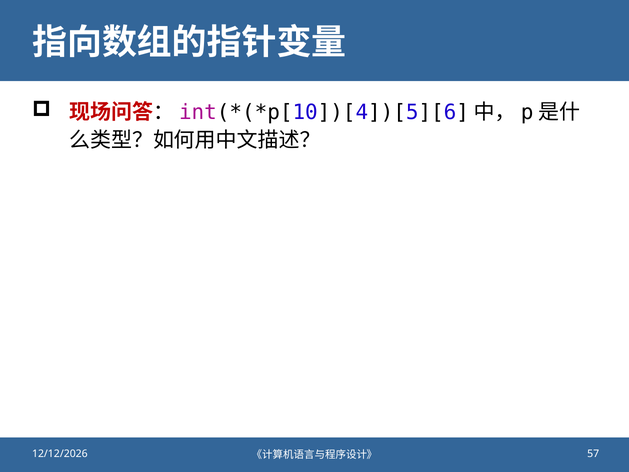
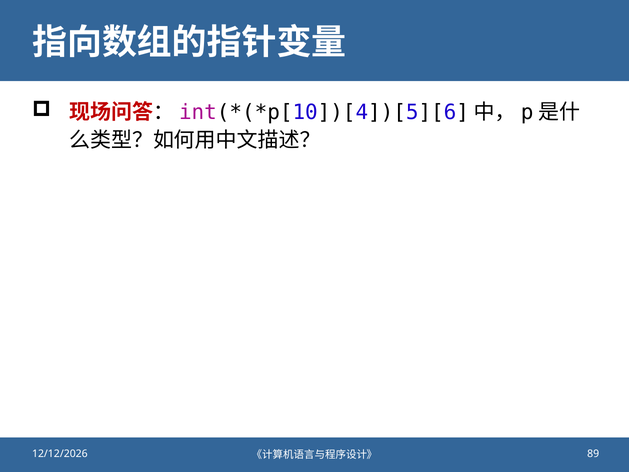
57: 57 -> 89 (593, 454)
